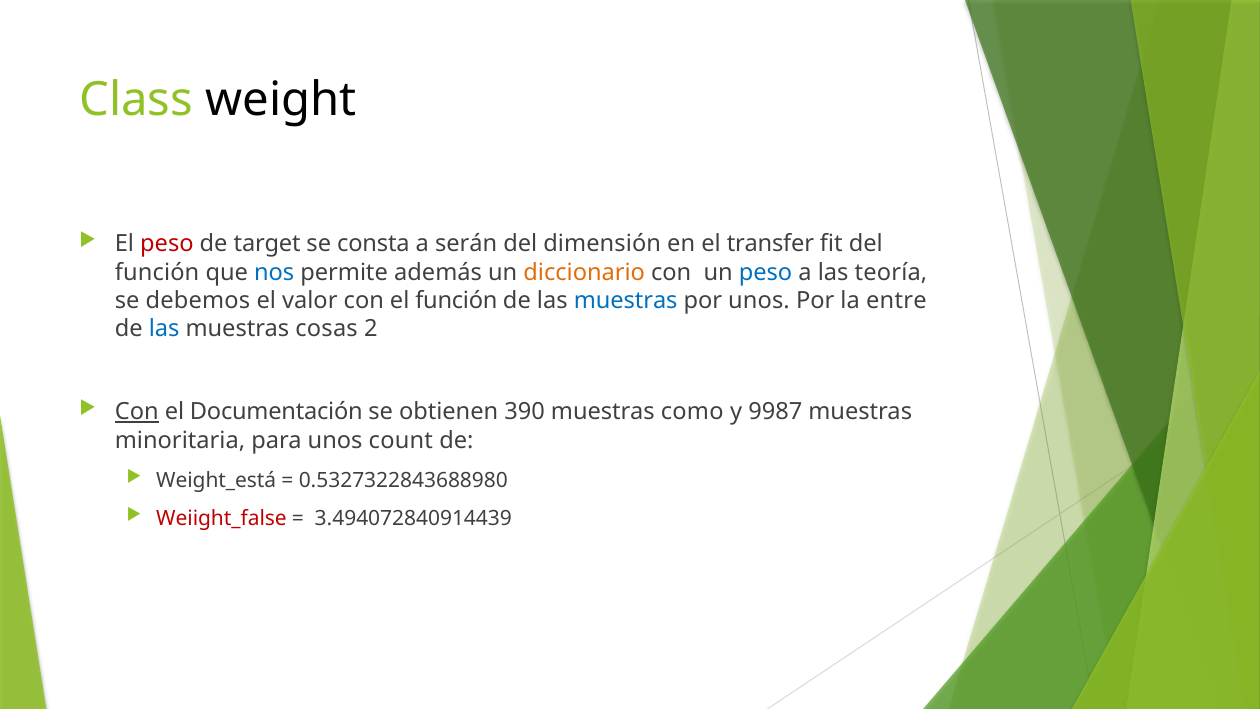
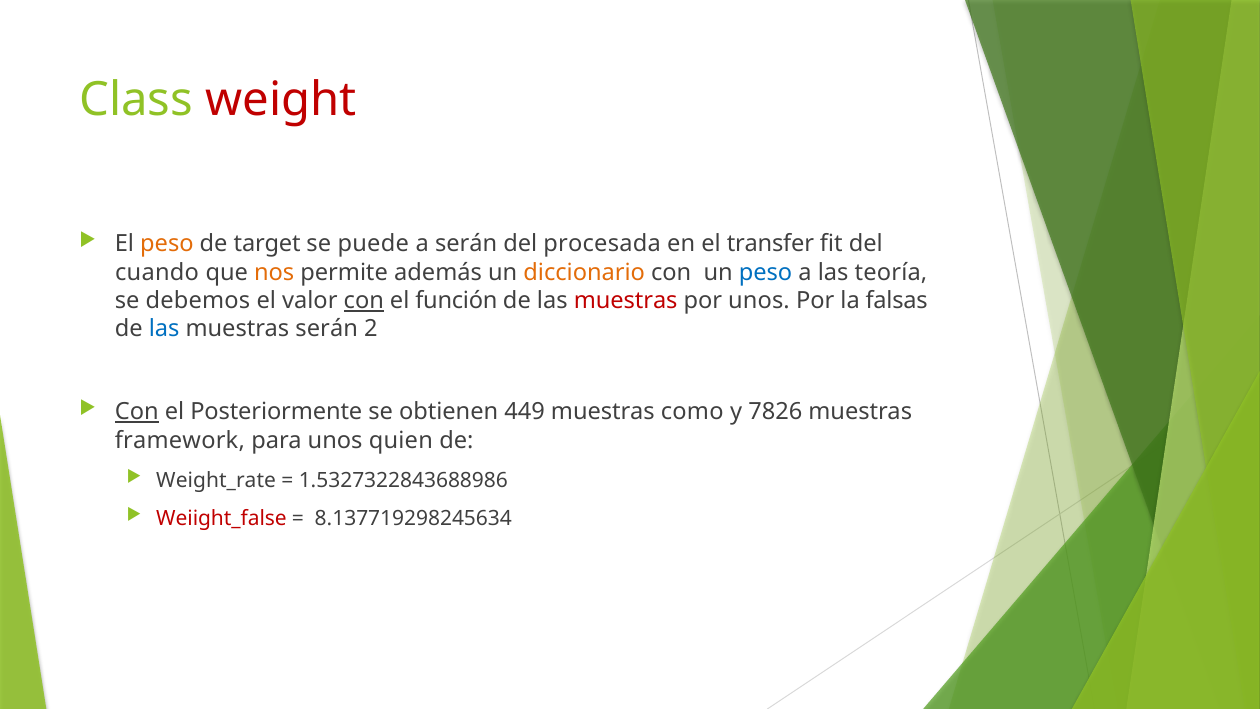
weight colour: black -> red (281, 99)
peso colour: red -> orange (167, 244)
consta: consta -> puede (373, 244)
dimensión: dimensión -> procesada (602, 244)
función: función -> cuando (157, 272)
nos colour: blue -> orange (274, 272)
con underline: none -> present (364, 301)
muestras colour: blue -> red (626, 301)
entre: entre -> falsas (897, 301)
muestras cosas: cosas -> serán (327, 329)
Documentación: Documentación -> Posteriormente (276, 412)
390: 390 -> 449 (525, 412)
9987: 9987 -> 7826 (775, 412)
minoritaria: minoritaria -> framework (180, 440)
count: count -> quien (401, 440)
Weight_está: Weight_está -> Weight_rate (216, 480)
0.5327322843688980: 0.5327322843688980 -> 1.5327322843688986 (403, 480)
3.494072840914439: 3.494072840914439 -> 8.137719298245634 (413, 518)
